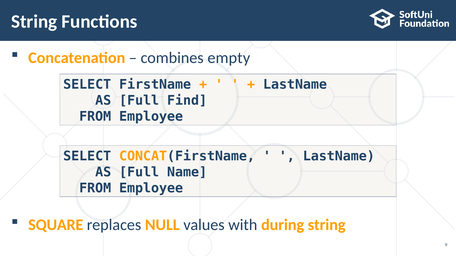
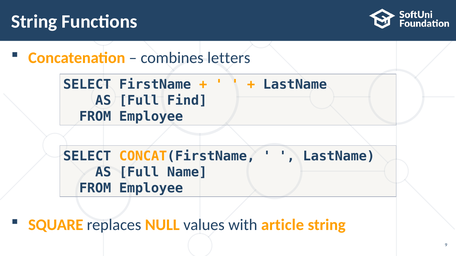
empty: empty -> letters (229, 58)
during: during -> article (283, 225)
